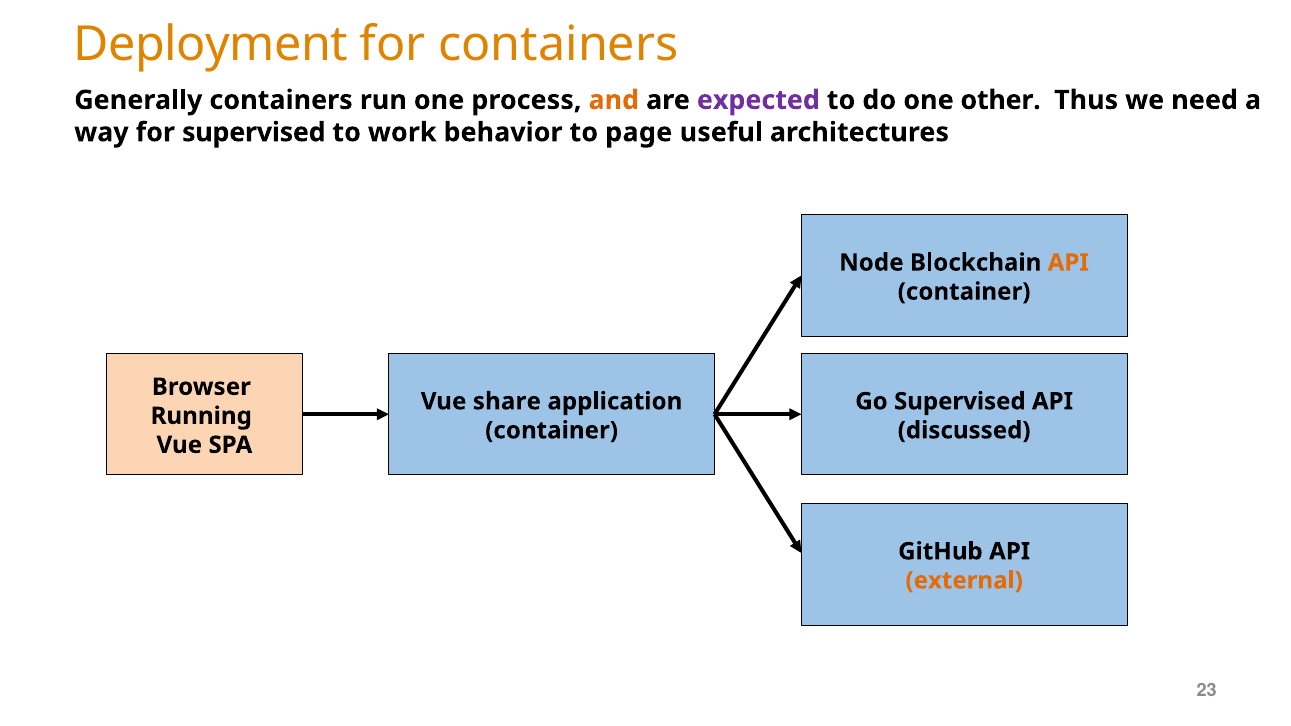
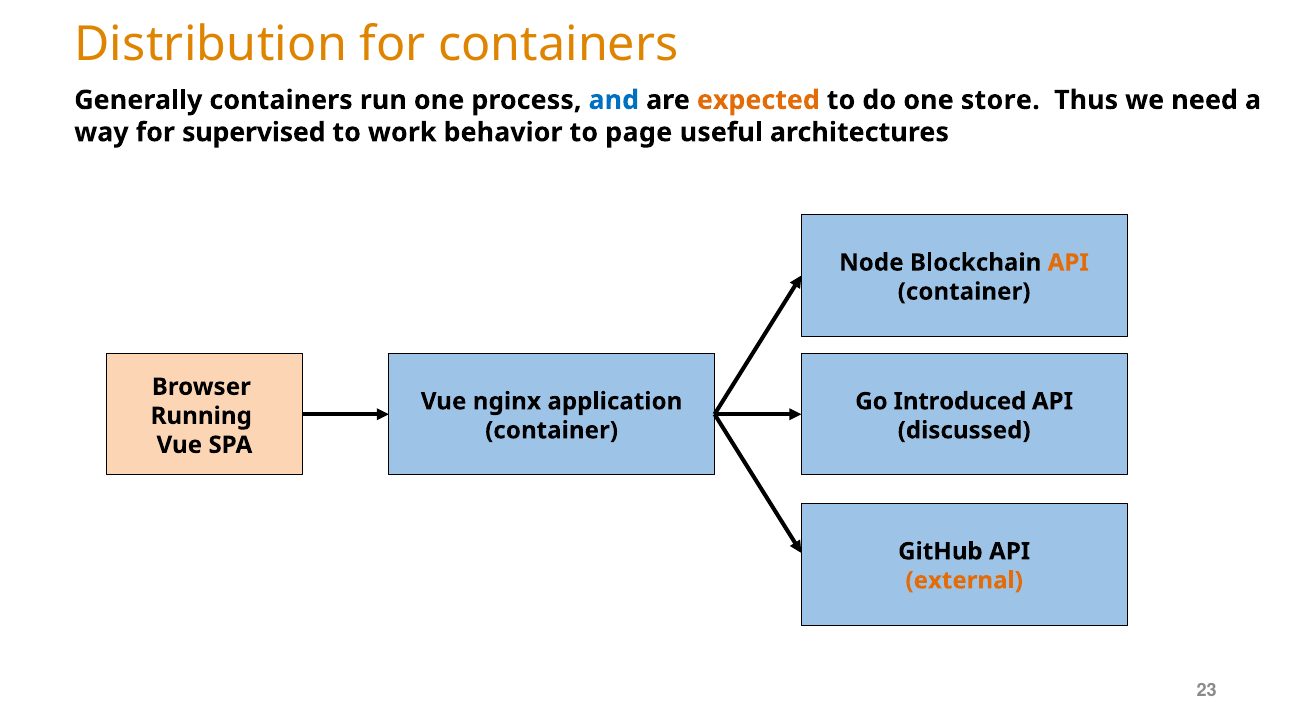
Deployment: Deployment -> Distribution (211, 44)
and colour: orange -> blue (614, 100)
expected colour: purple -> orange (758, 100)
other: other -> store (1000, 100)
share: share -> nginx (507, 401)
Go Supervised: Supervised -> Introduced (960, 401)
